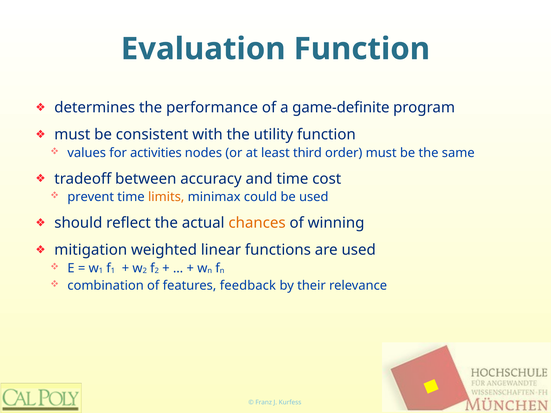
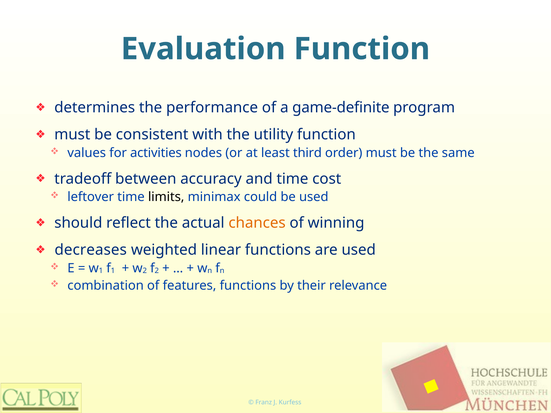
prevent: prevent -> leftover (91, 197)
limits colour: orange -> black (166, 197)
mitigation: mitigation -> decreases (91, 250)
features feedback: feedback -> functions (248, 286)
